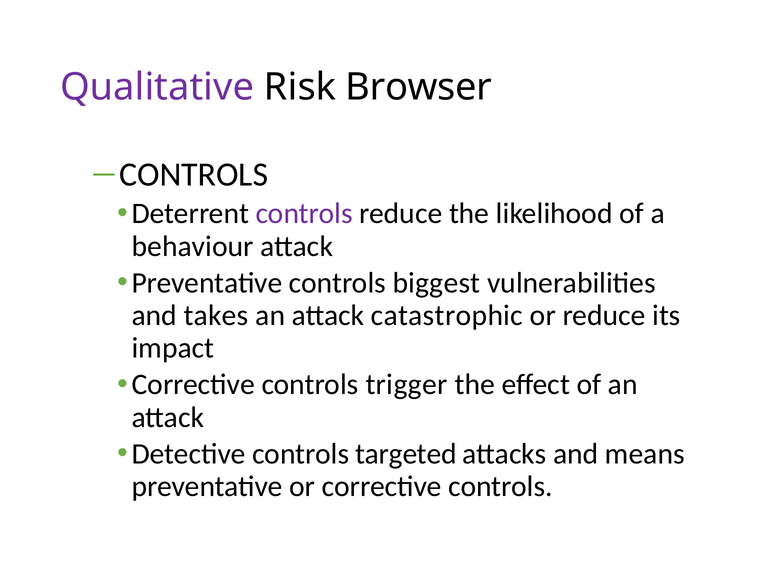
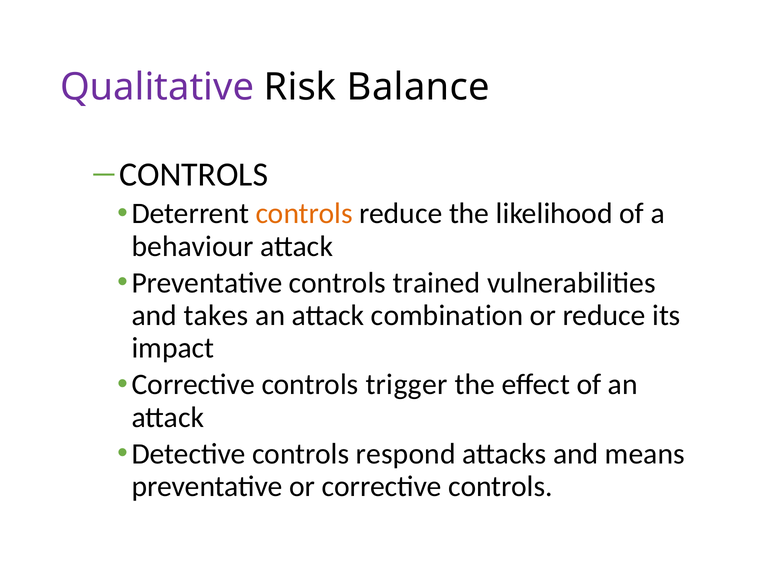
Browser: Browser -> Balance (418, 87)
controls colour: purple -> orange (304, 214)
biggest: biggest -> trained (436, 283)
catastrophic: catastrophic -> combination (447, 316)
targeted: targeted -> respond (406, 454)
